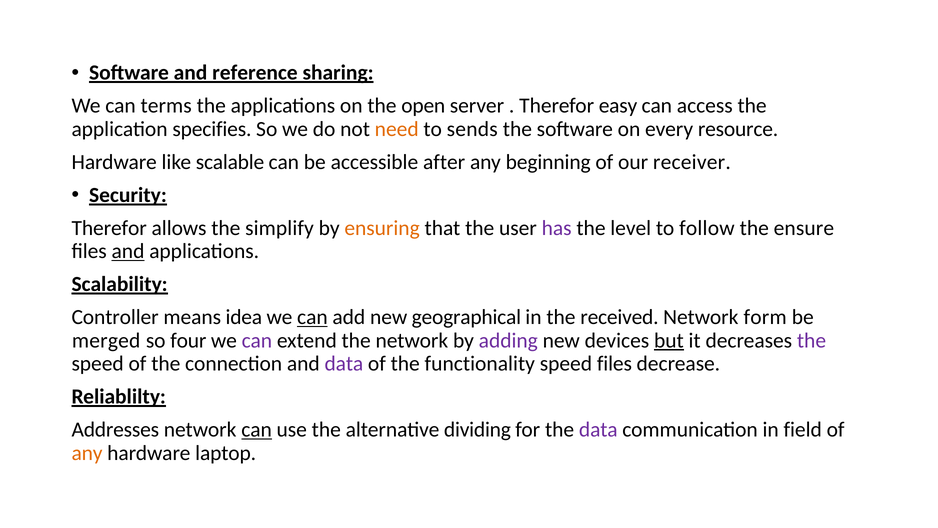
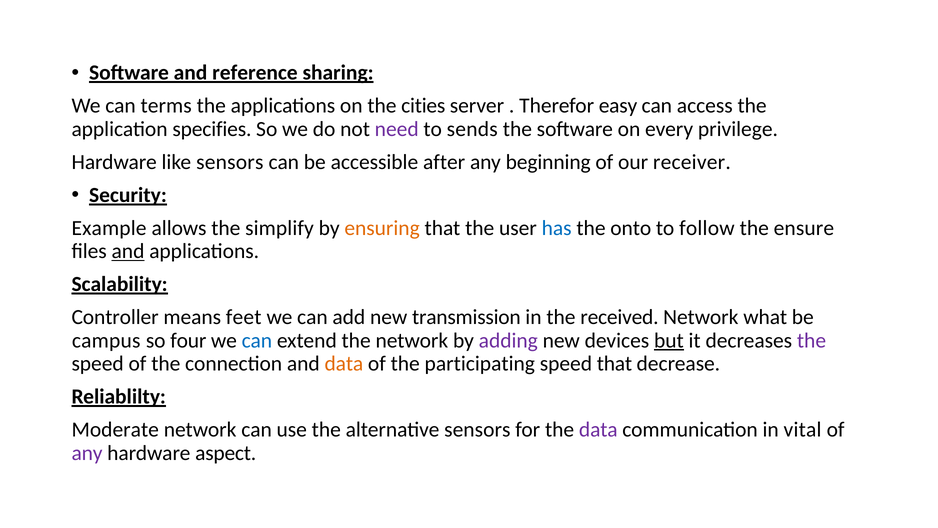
open: open -> cities (423, 106)
need colour: orange -> purple (397, 129)
resource: resource -> privilege (738, 129)
like scalable: scalable -> sensors (230, 162)
Therefor: Therefor -> Example (109, 228)
has colour: purple -> blue (557, 228)
level: level -> onto (631, 228)
idea: idea -> feet (244, 317)
can underline: present -> none (312, 317)
geographical: geographical -> transmission (466, 317)
form: form -> what (765, 317)
merged: merged -> campus (106, 340)
can colour: purple -> blue (257, 340)
data colour: purple -> orange (344, 363)
functionality: functionality -> participating (480, 363)
speed files: files -> that (614, 363)
Addresses: Addresses -> Moderate (115, 429)
can underline: present -> none (257, 429)
alternative dividing: dividing -> sensors (477, 429)
field: field -> vital (803, 429)
any colour: orange -> purple (87, 453)
laptop: laptop -> aspect (226, 453)
